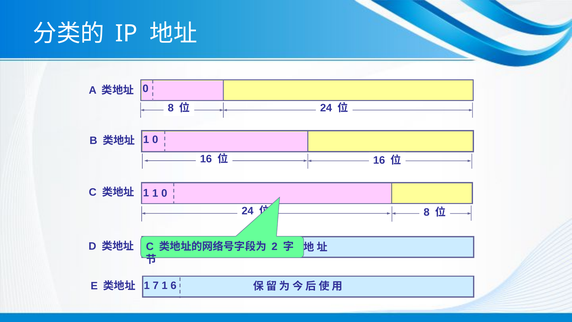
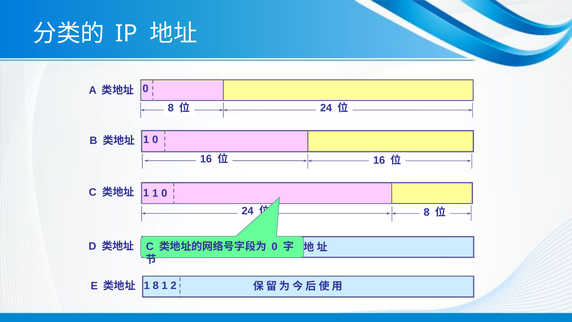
2: 2 -> 0 (274, 246)
1 7: 7 -> 8 (156, 285)
6: 6 -> 2 (174, 285)
